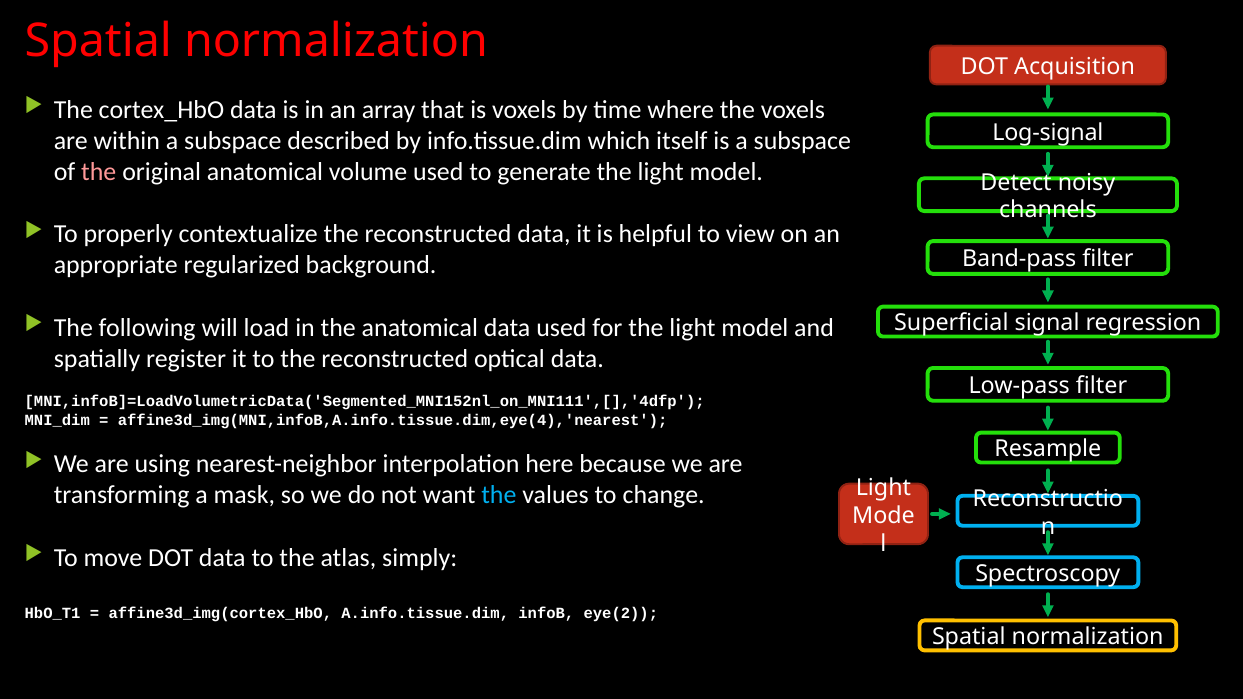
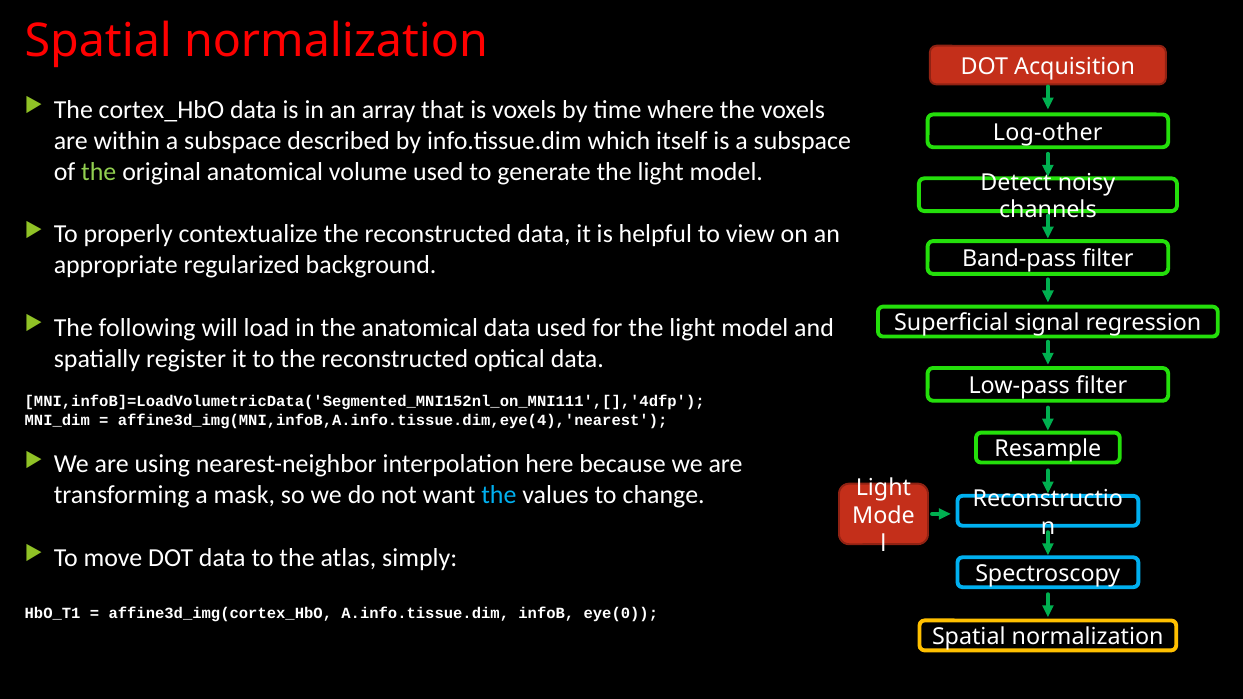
Log-signal: Log-signal -> Log-other (1048, 132)
the colour: pink -> light green (99, 172)
eye(2: eye(2 -> eye(0 (621, 613)
